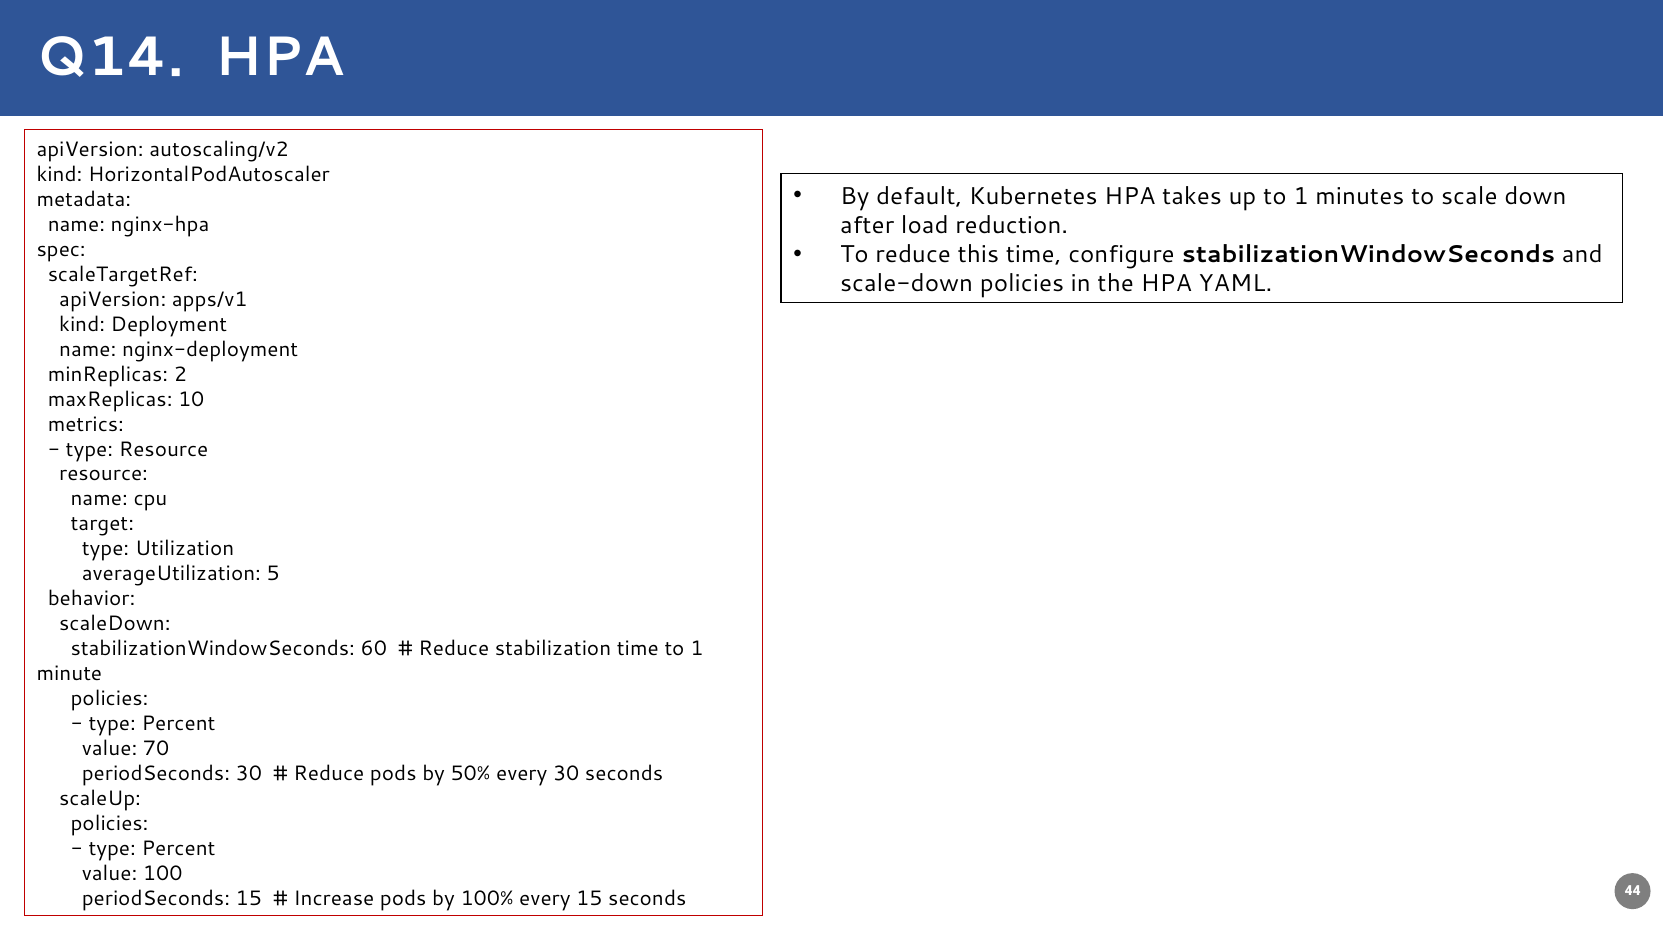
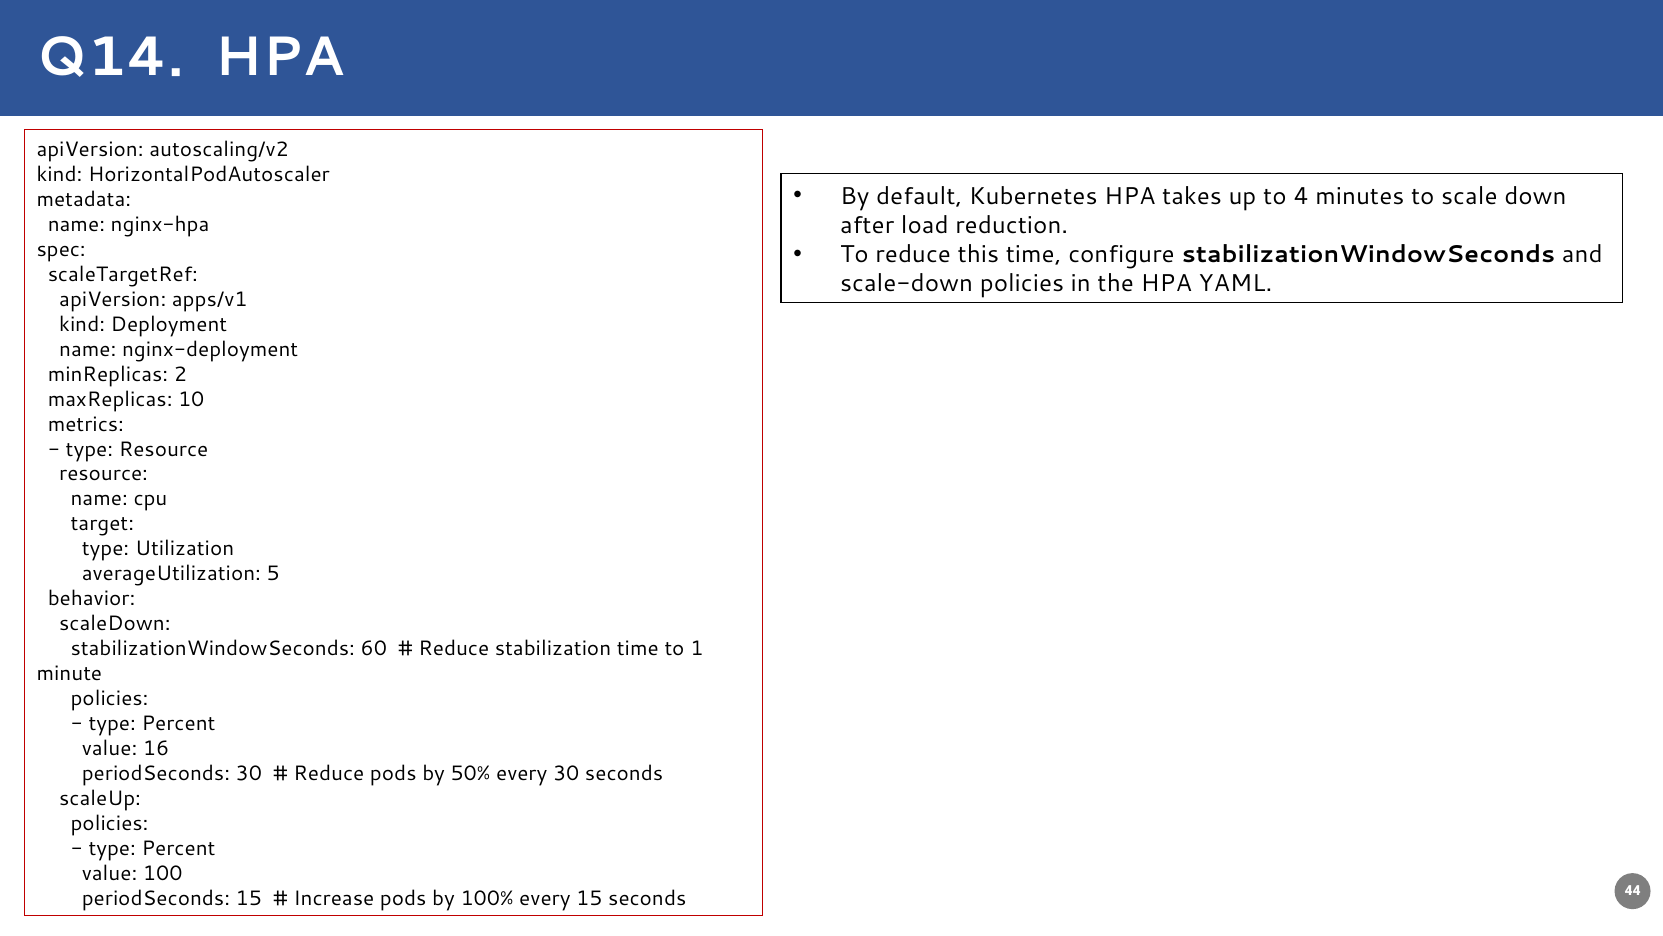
up to 1: 1 -> 4 (1301, 196)
70: 70 -> 16 (156, 748)
